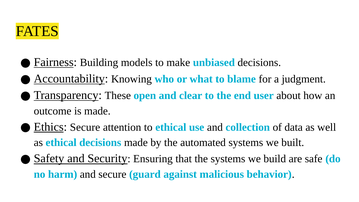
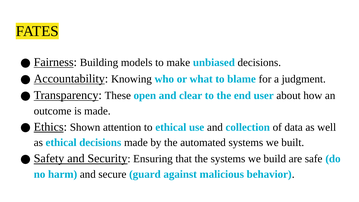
Ethics Secure: Secure -> Shown (85, 127)
